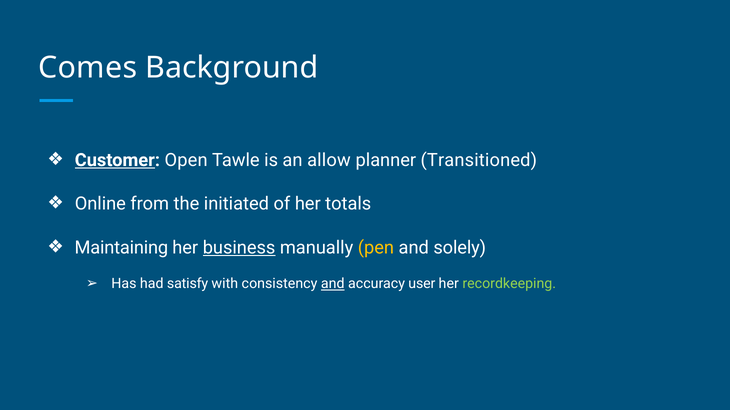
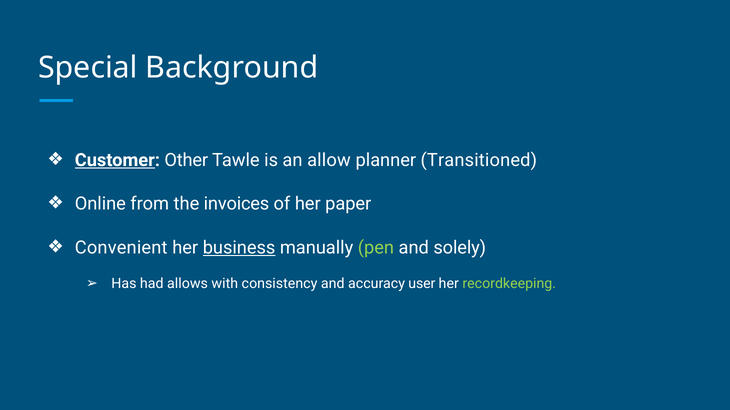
Comes: Comes -> Special (88, 68)
Open: Open -> Other (186, 160)
initiated: initiated -> invoices (237, 204)
totals: totals -> paper (348, 204)
Maintaining: Maintaining -> Convenient (121, 248)
pen colour: yellow -> light green (376, 248)
satisfy: satisfy -> allows (188, 284)
and underline: present -> none (333, 284)
